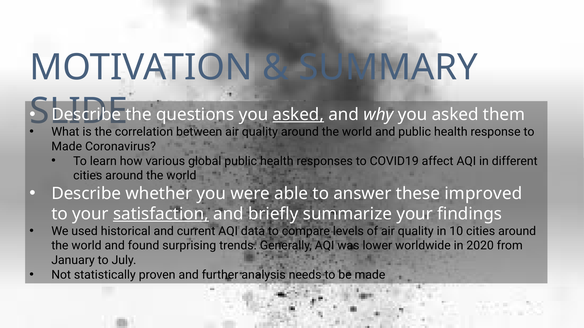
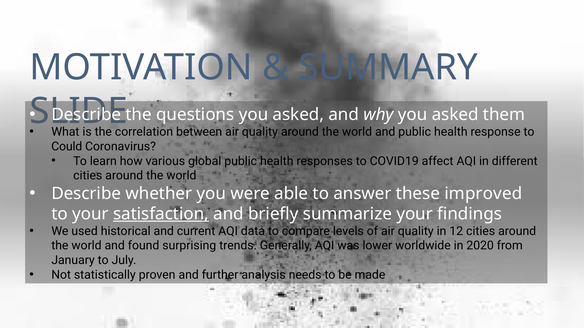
asked underline: present -> none (298, 115)
Made: Made -> Could (67, 147)
10: 10 -> 12 (456, 231)
